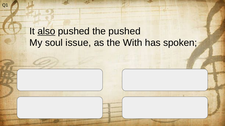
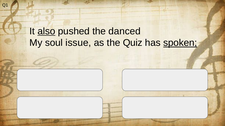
the pushed: pushed -> danced (125, 31)
With: With -> Quiz (133, 43)
spoken underline: none -> present (180, 43)
